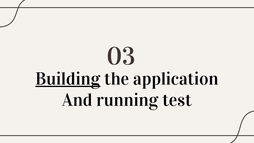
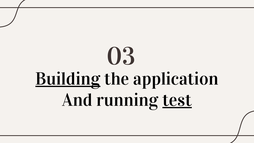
test underline: none -> present (177, 100)
